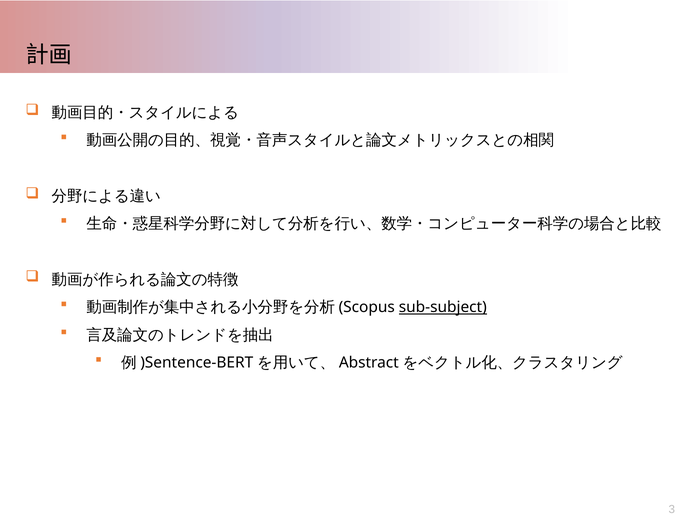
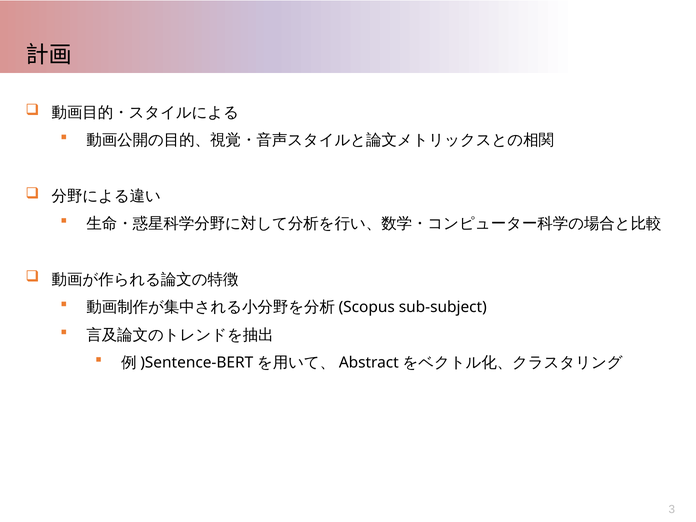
sub-subject underline: present -> none (443, 307)
